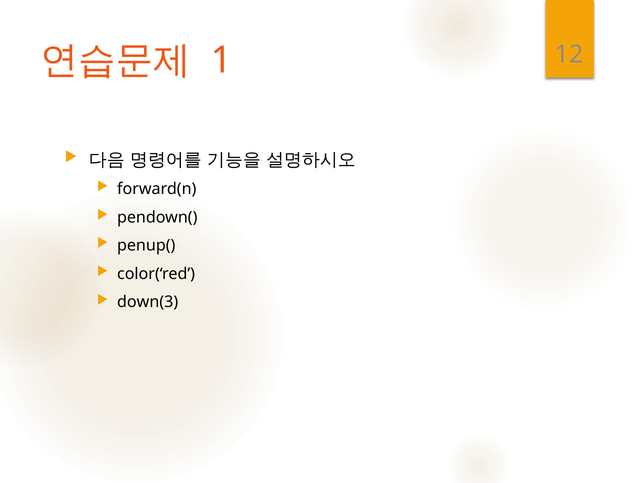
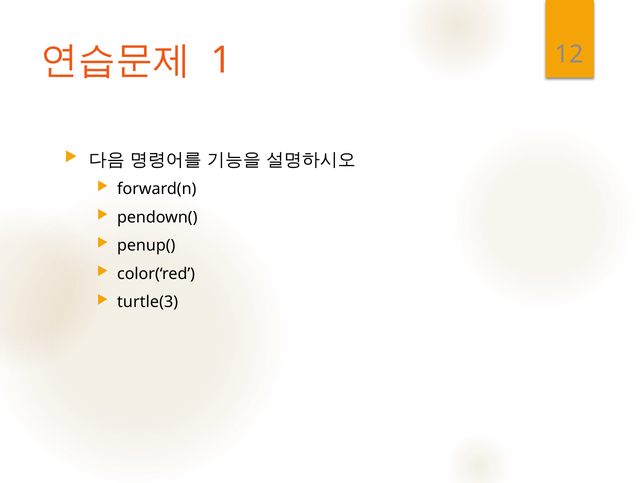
down(3: down(3 -> turtle(3 (148, 302)
